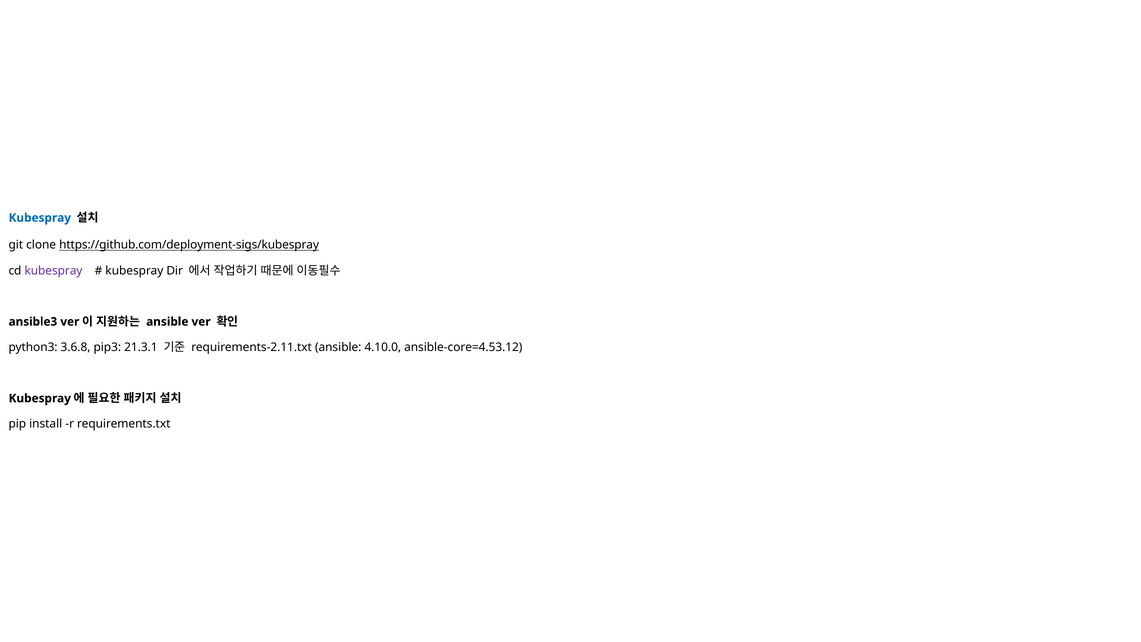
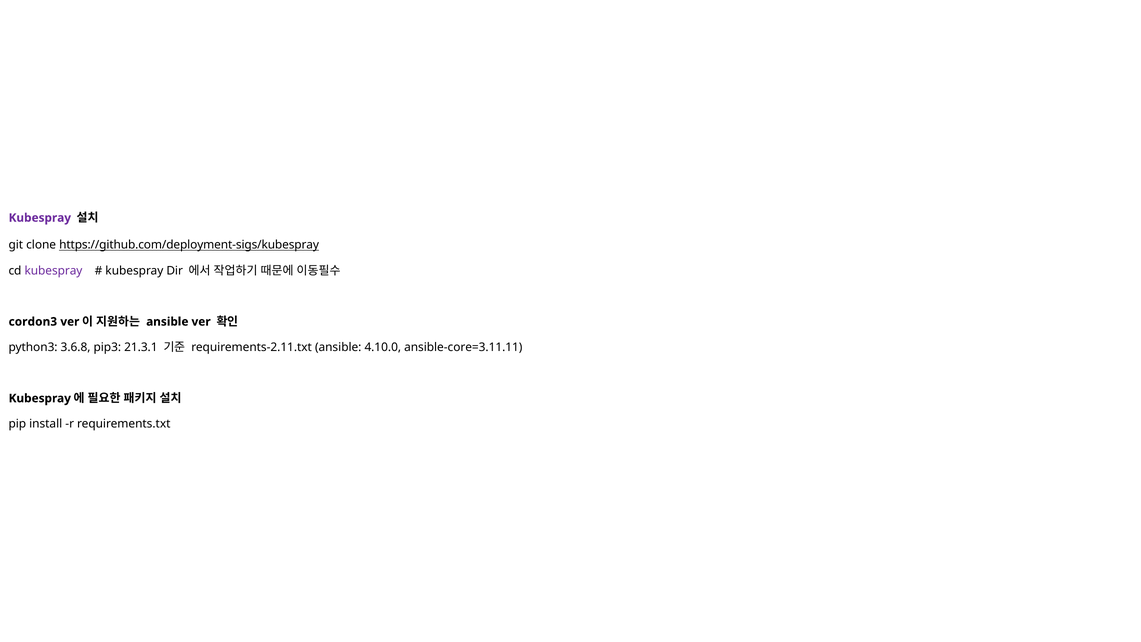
Kubespray colour: blue -> purple (40, 218)
ansible3: ansible3 -> cordon3 (33, 322)
ansible-core=4.53.12: ansible-core=4.53.12 -> ansible-core=3.11.11 (463, 347)
